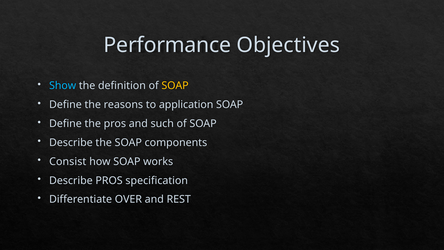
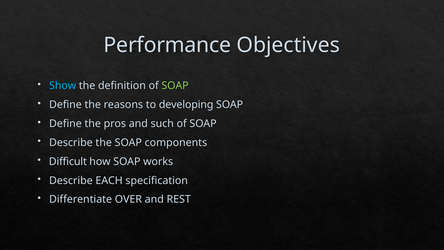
SOAP colour: yellow -> light green (175, 86)
application: application -> developing (186, 105)
Consist: Consist -> Difficult (68, 161)
Describe PROS: PROS -> EACH (109, 180)
